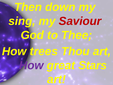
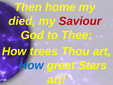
down: down -> home (60, 7)
sing: sing -> died (22, 21)
How colour: purple -> blue (31, 65)
